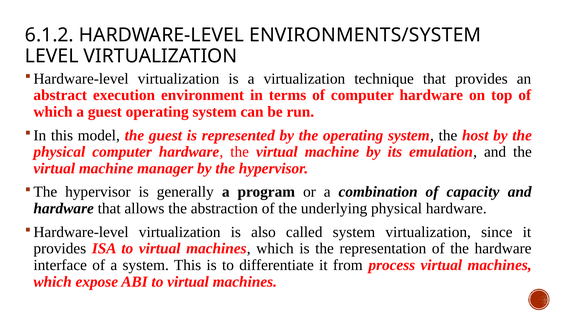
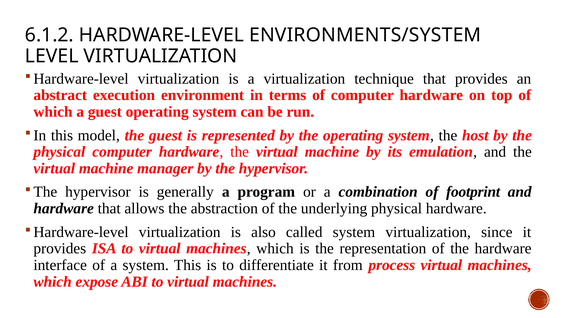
capacity: capacity -> footprint (473, 192)
